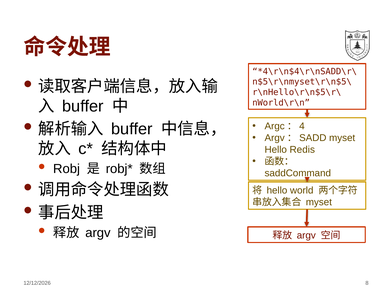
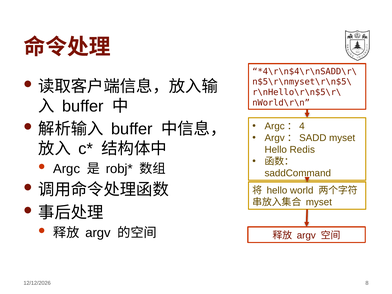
Robj: Robj -> Argc (67, 169)
